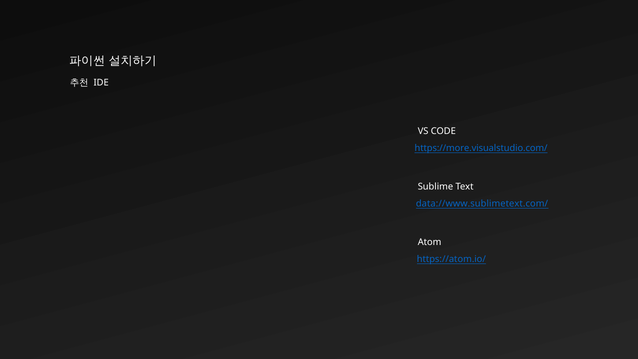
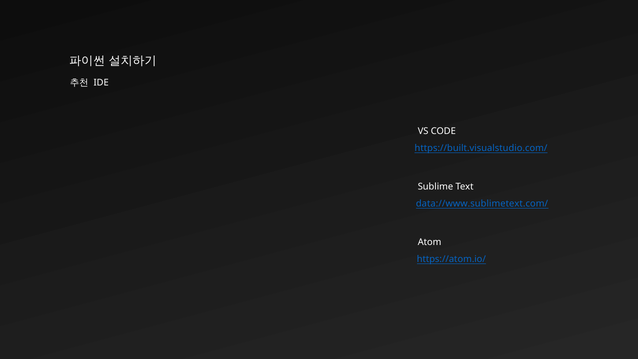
https://more.visualstudio.com/: https://more.visualstudio.com/ -> https://built.visualstudio.com/ (481, 148)
